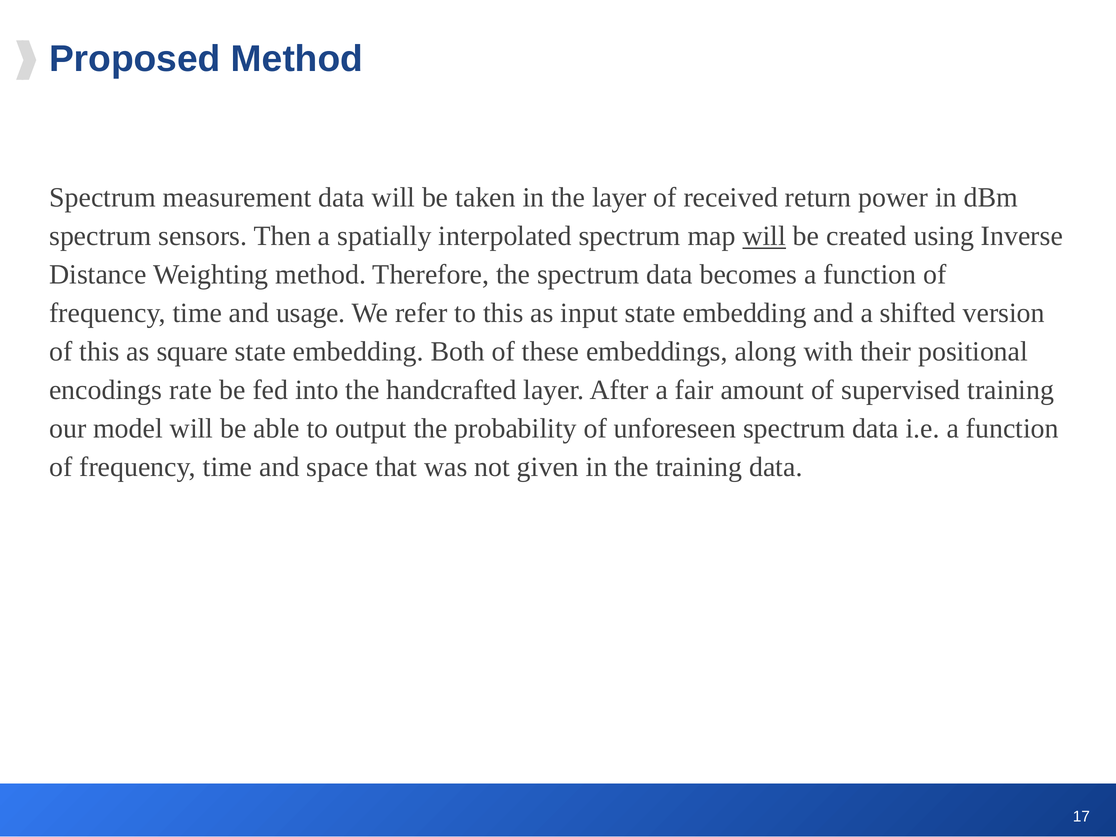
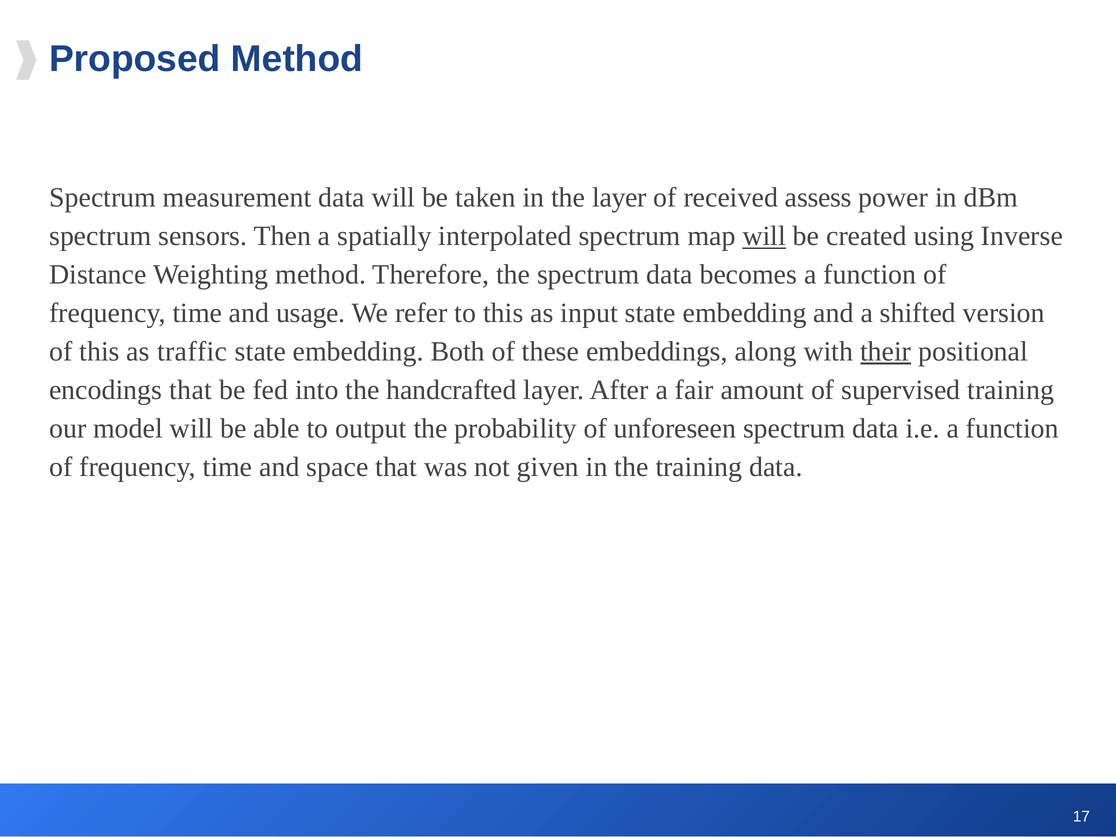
return: return -> assess (818, 198)
square: square -> traffic (192, 352)
their underline: none -> present (886, 352)
encodings rate: rate -> that (191, 390)
